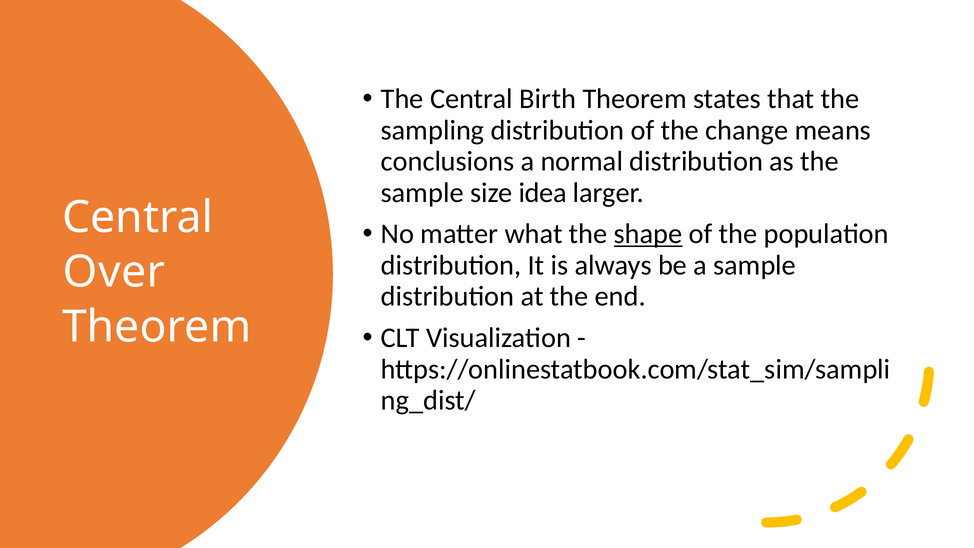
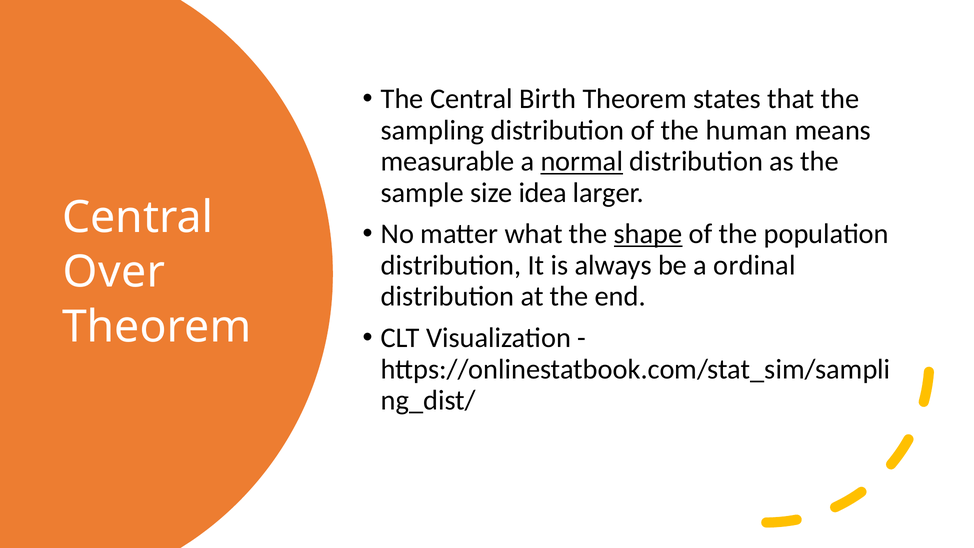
change: change -> human (747, 130)
conclusions: conclusions -> measurable (448, 161)
normal underline: none -> present (582, 161)
a sample: sample -> ordinal (755, 265)
